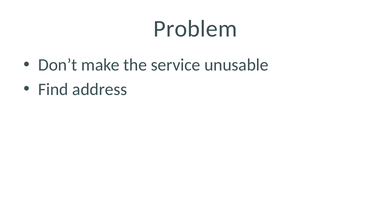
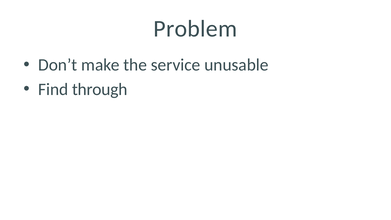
address: address -> through (100, 89)
